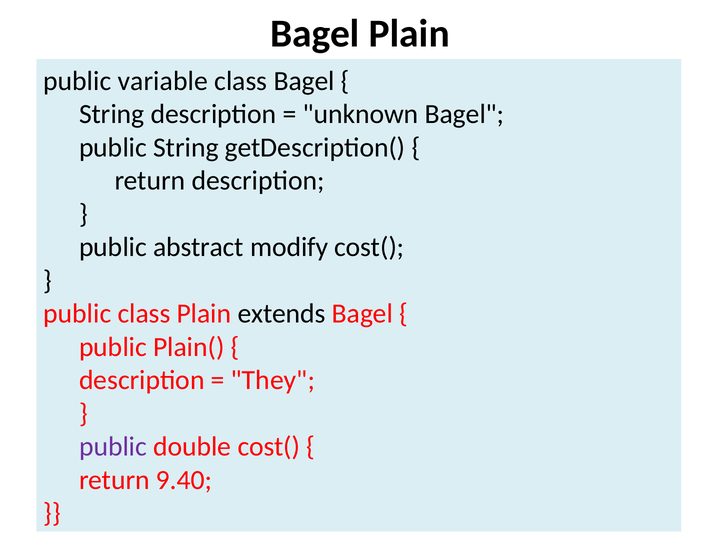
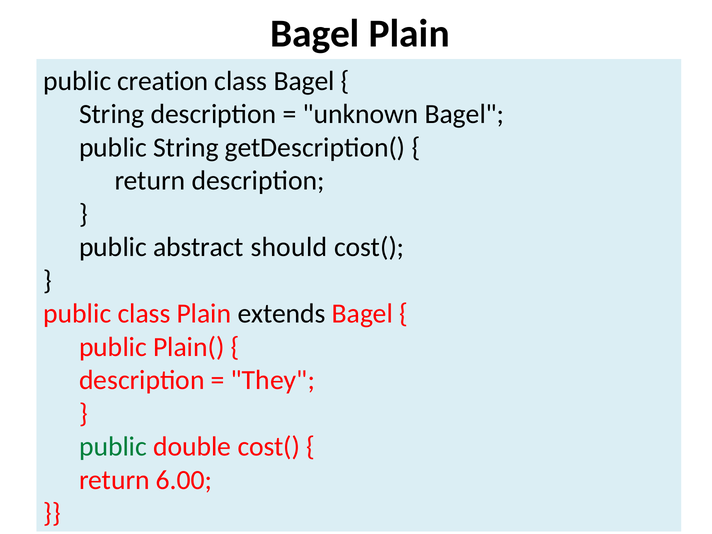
variable: variable -> creation (163, 81)
modify: modify -> should (289, 247)
public colour: purple -> green (113, 447)
9.40: 9.40 -> 6.00 (184, 480)
